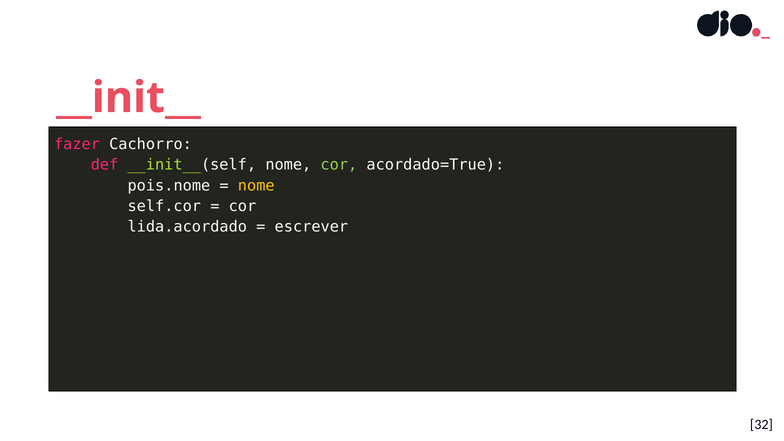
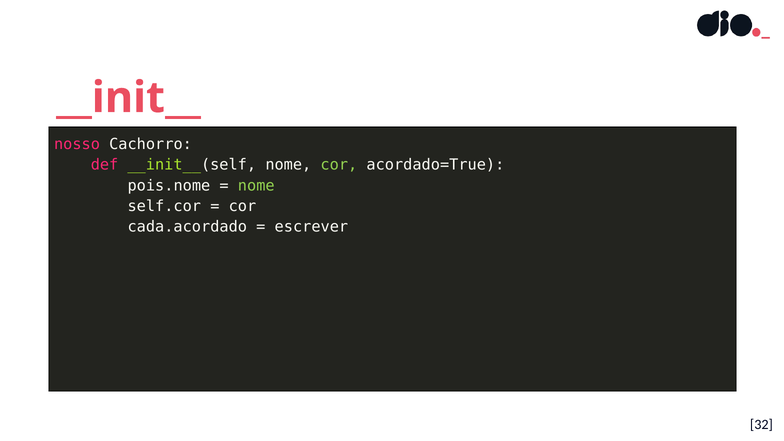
fazer: fazer -> nosso (77, 144)
nome colour: yellow -> light green (256, 186)
lida.acordado: lida.acordado -> cada.acordado (187, 227)
